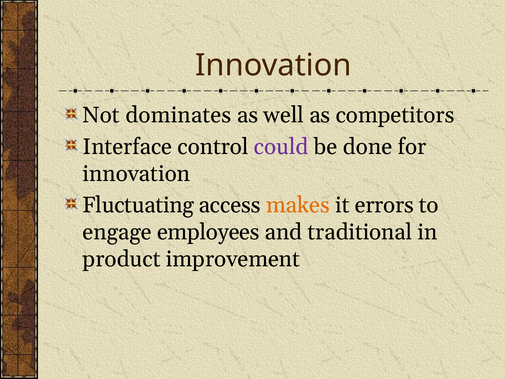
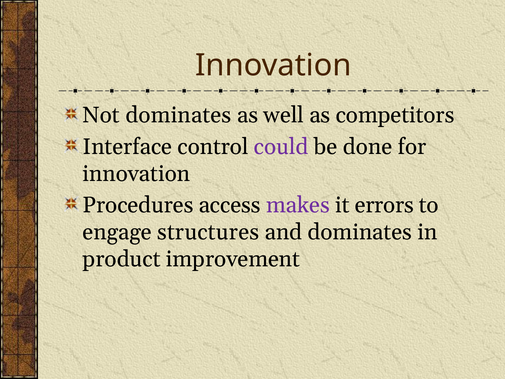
Fluctuating: Fluctuating -> Procedures (138, 205)
makes colour: orange -> purple (298, 205)
employees: employees -> structures (208, 232)
and traditional: traditional -> dominates (360, 232)
